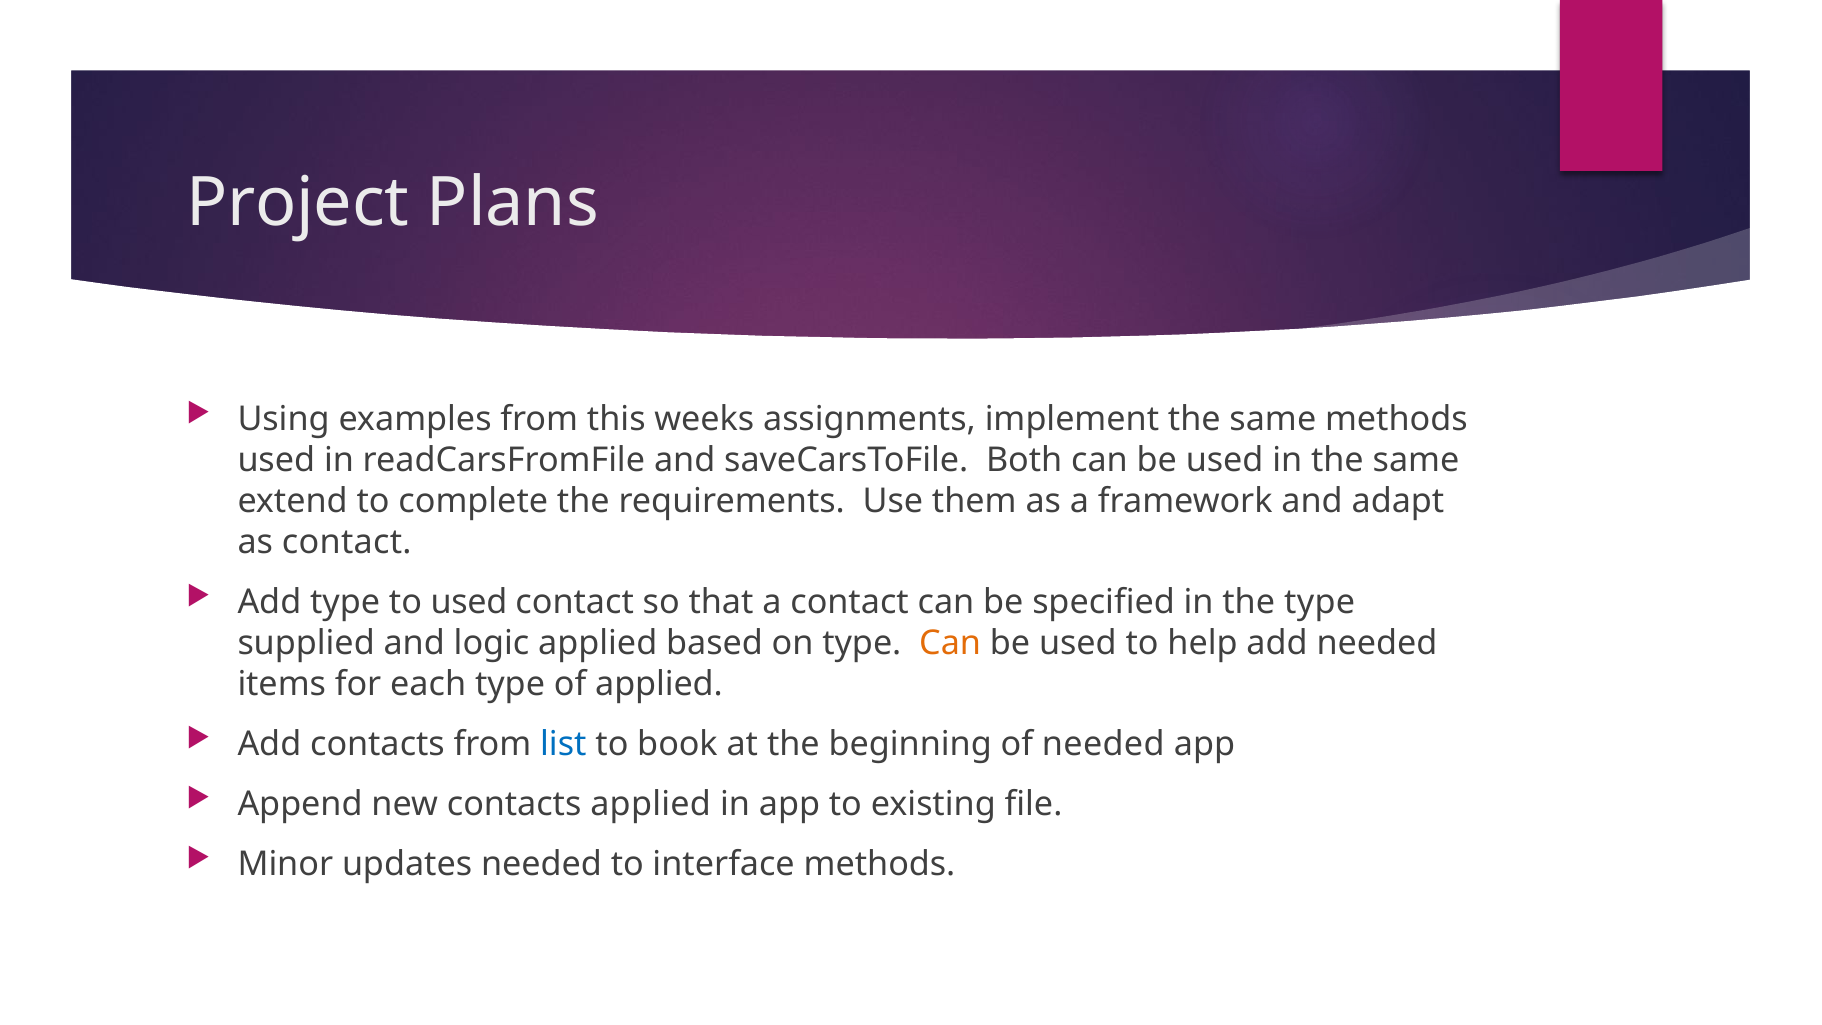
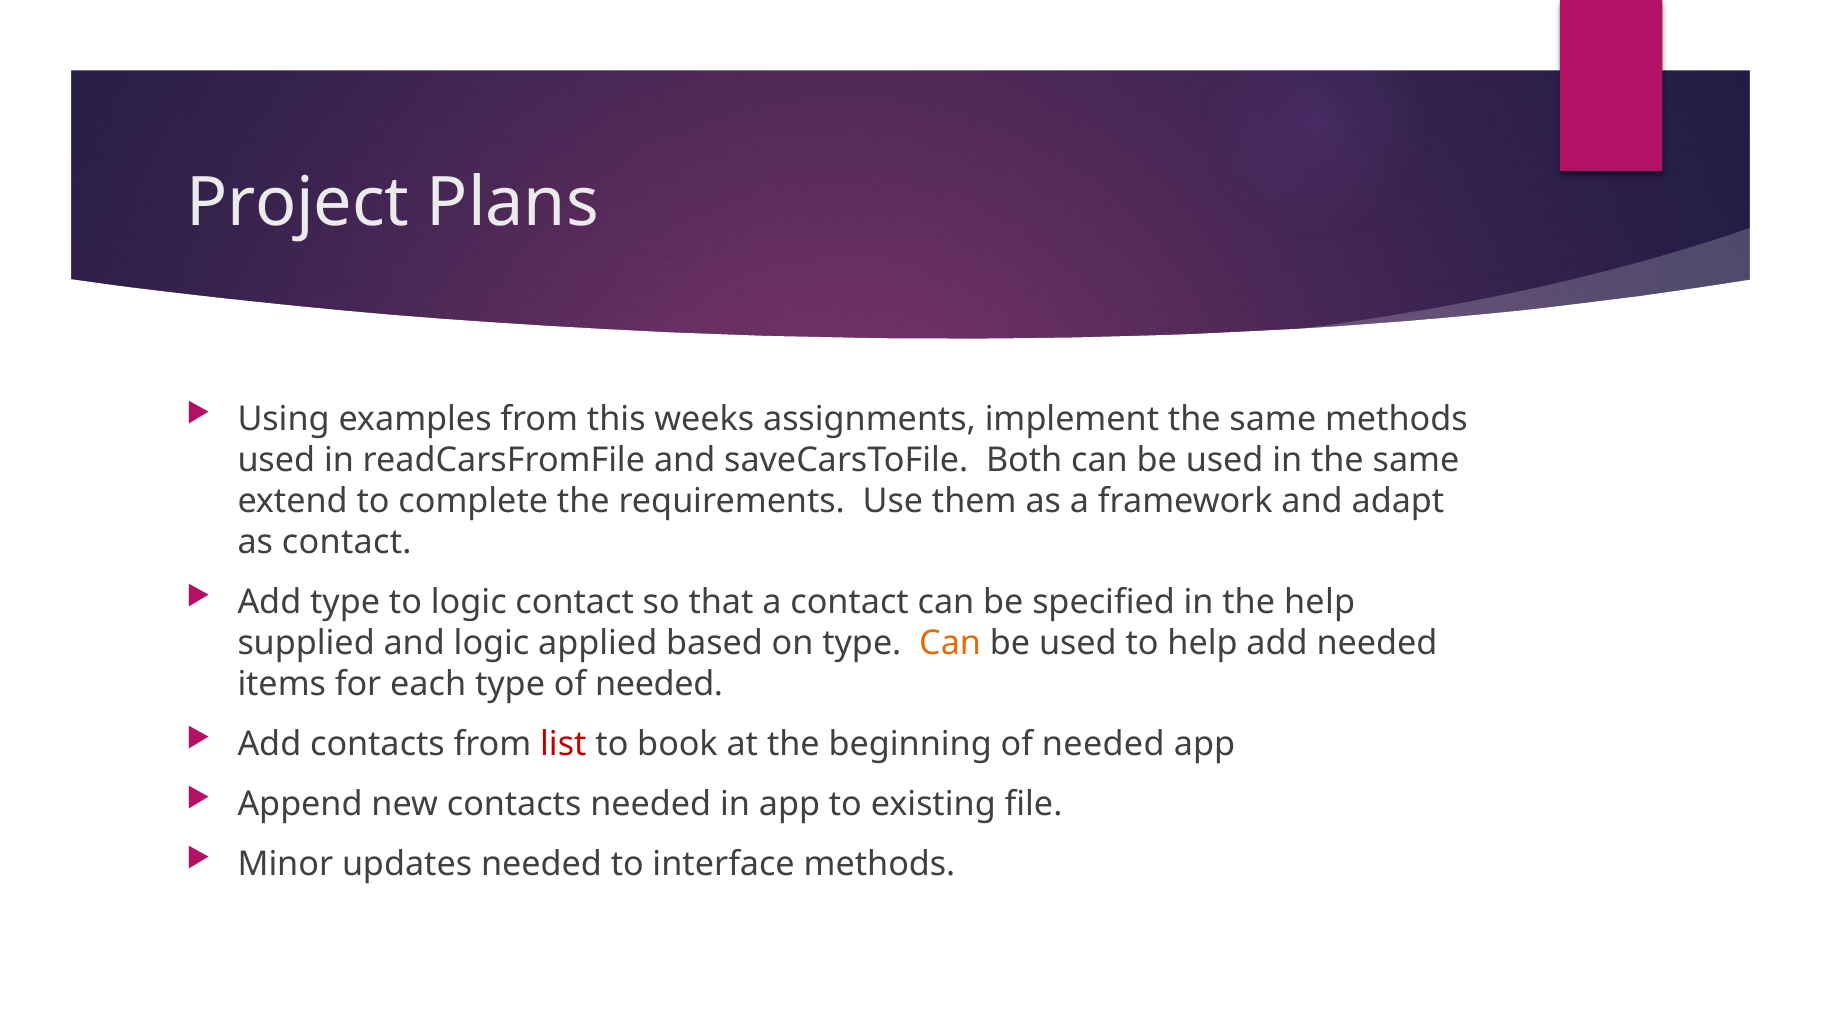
to used: used -> logic (469, 602)
the type: type -> help (1320, 602)
type of applied: applied -> needed (659, 684)
list colour: blue -> red (563, 744)
contacts applied: applied -> needed (651, 804)
